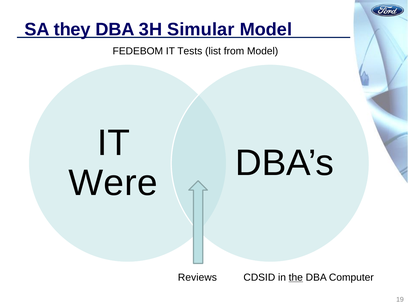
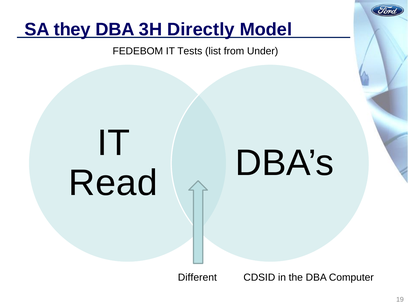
Simular: Simular -> Directly (201, 29)
from Model: Model -> Under (263, 51)
Were: Were -> Read (113, 183)
Reviews: Reviews -> Different (197, 277)
the underline: present -> none (296, 277)
